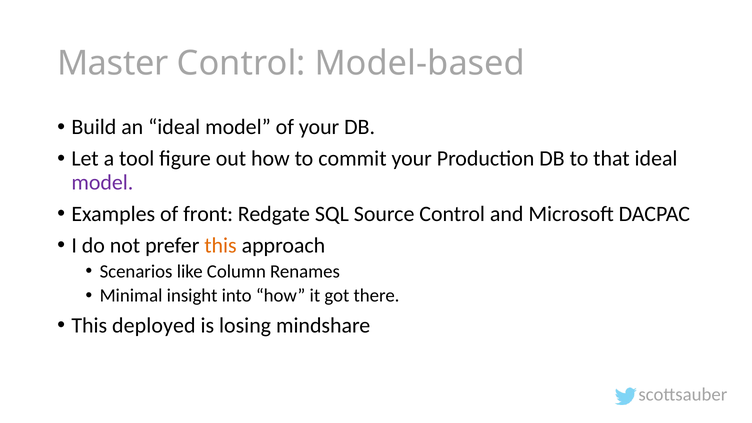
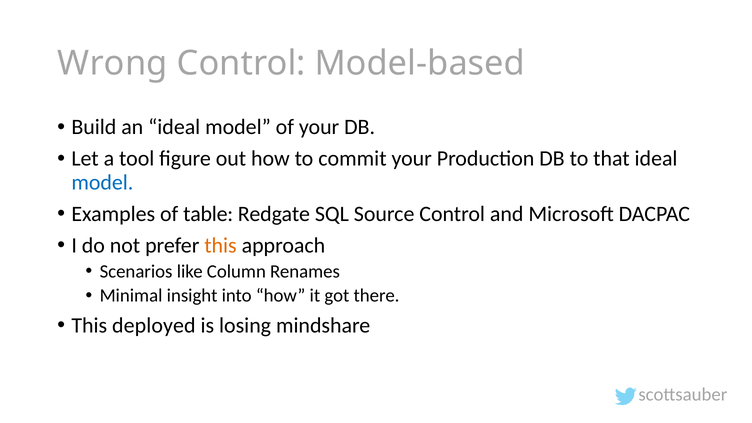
Master: Master -> Wrong (113, 63)
model colour: purple -> blue (102, 182)
front: front -> table (208, 214)
